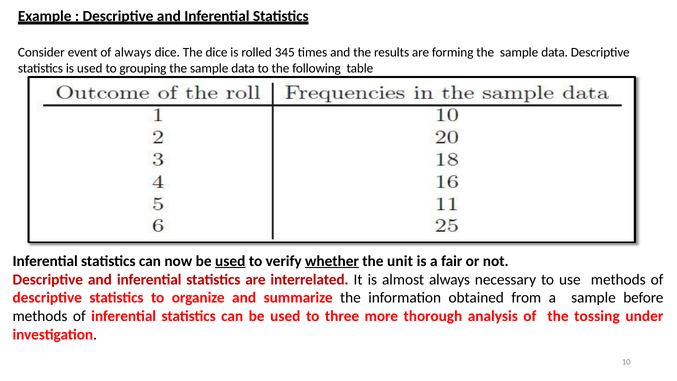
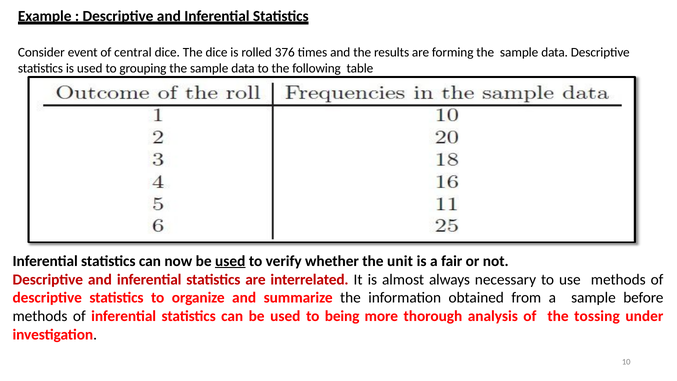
of always: always -> central (133, 53)
345: 345 -> 376 (285, 53)
whether underline: present -> none (332, 261)
three: three -> being (342, 316)
